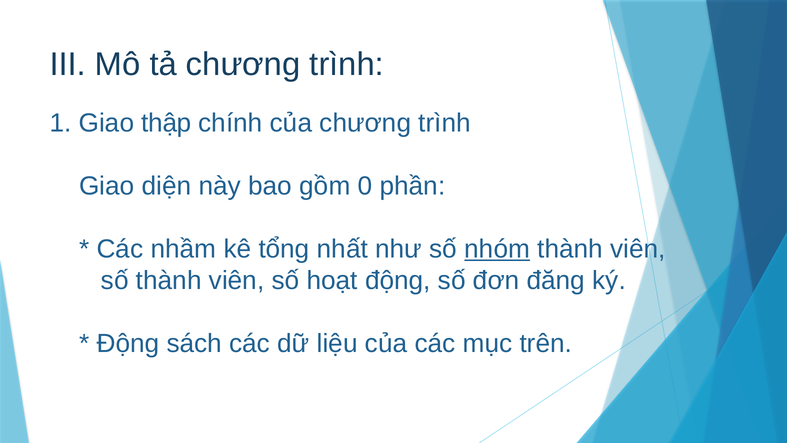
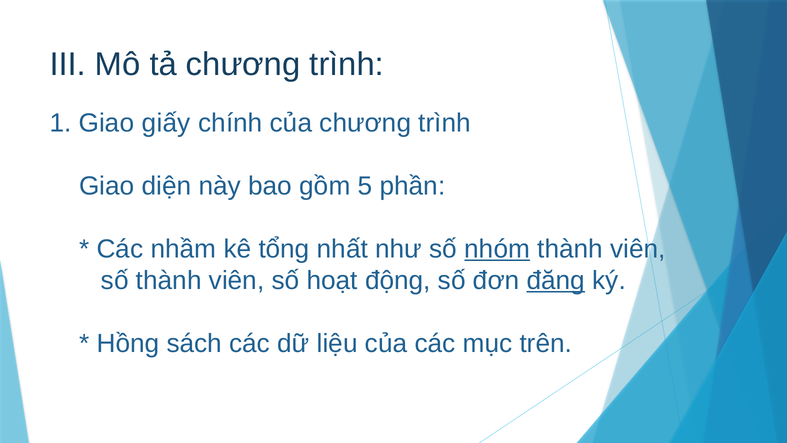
thập: thập -> giấy (166, 123)
0: 0 -> 5 (365, 186)
đăng underline: none -> present (556, 280)
Động: Động -> Hồng (128, 343)
